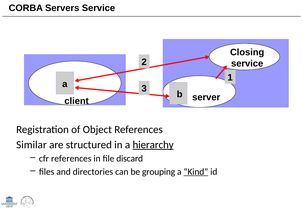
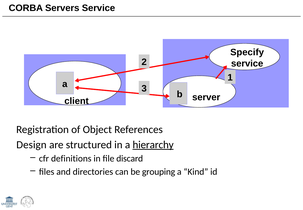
Closing: Closing -> Specify (247, 52)
Similar: Similar -> Design (31, 145)
cfr references: references -> definitions (71, 159)
Kind underline: present -> none (196, 172)
